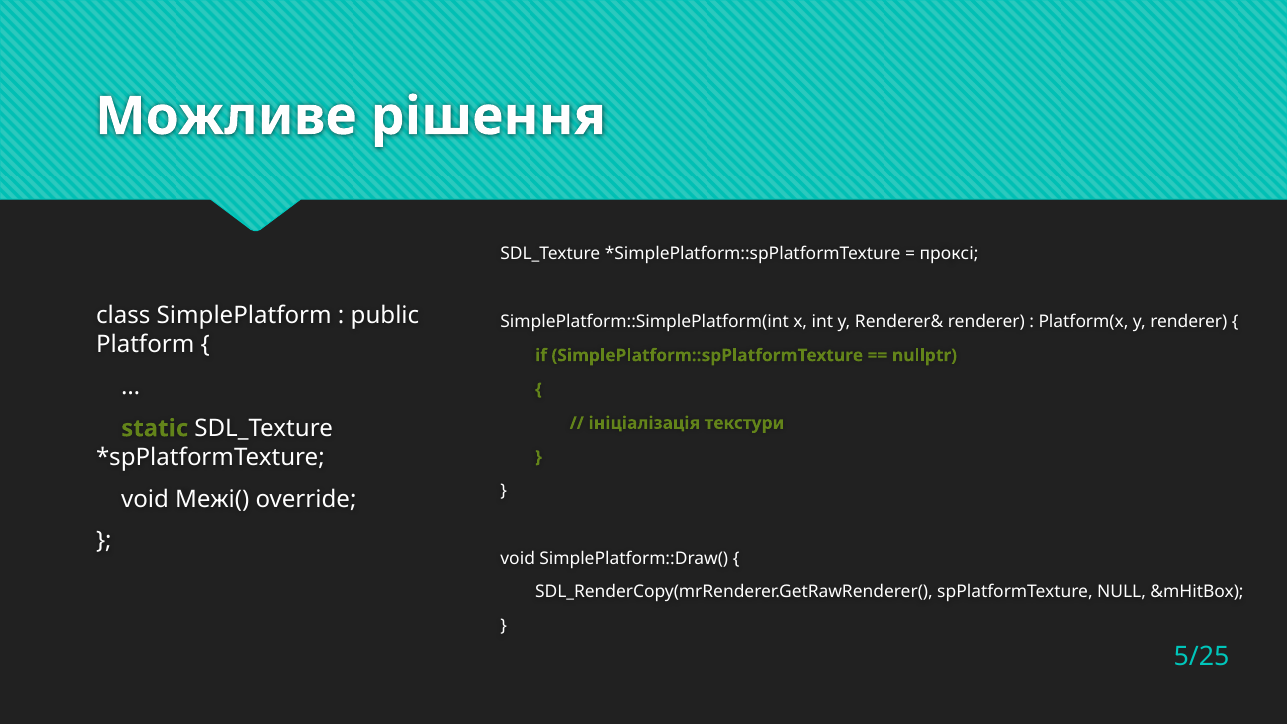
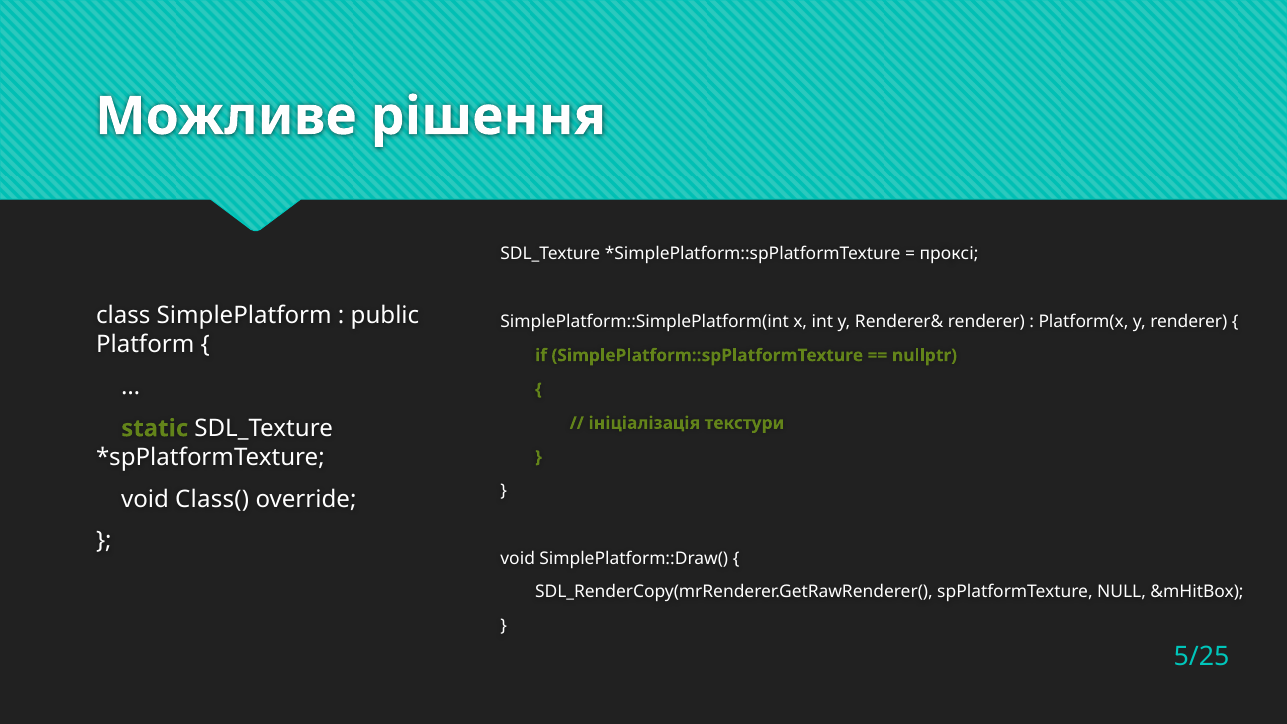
Межі(: Межі( -> Class( (212, 499)
